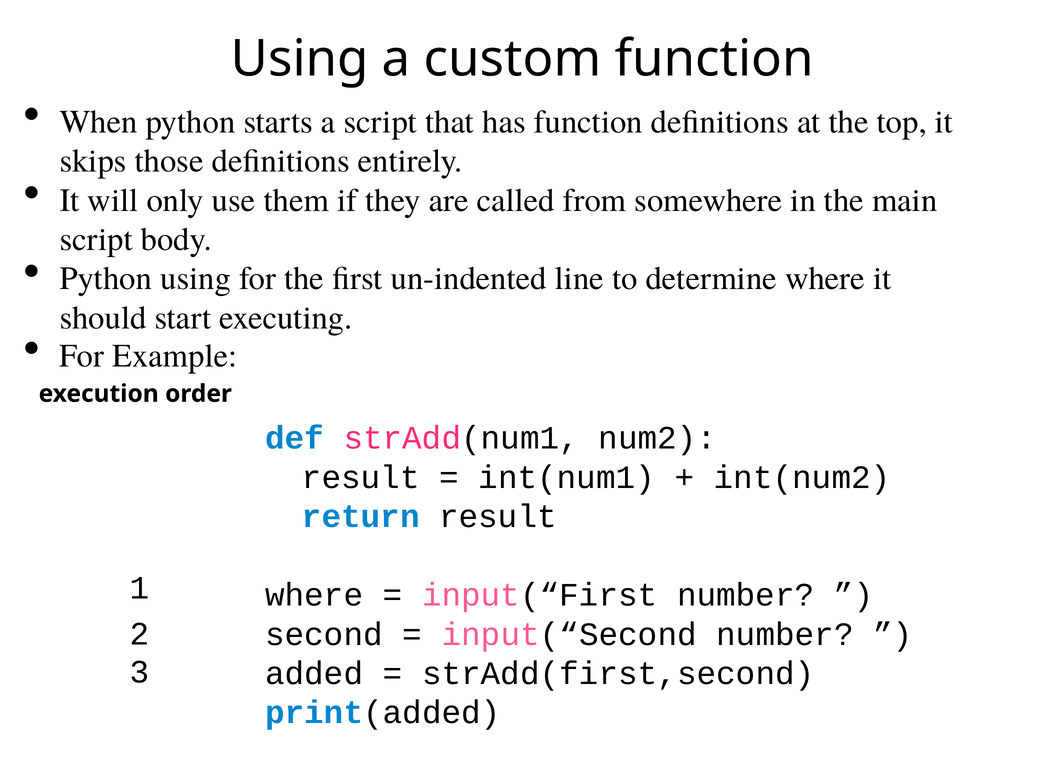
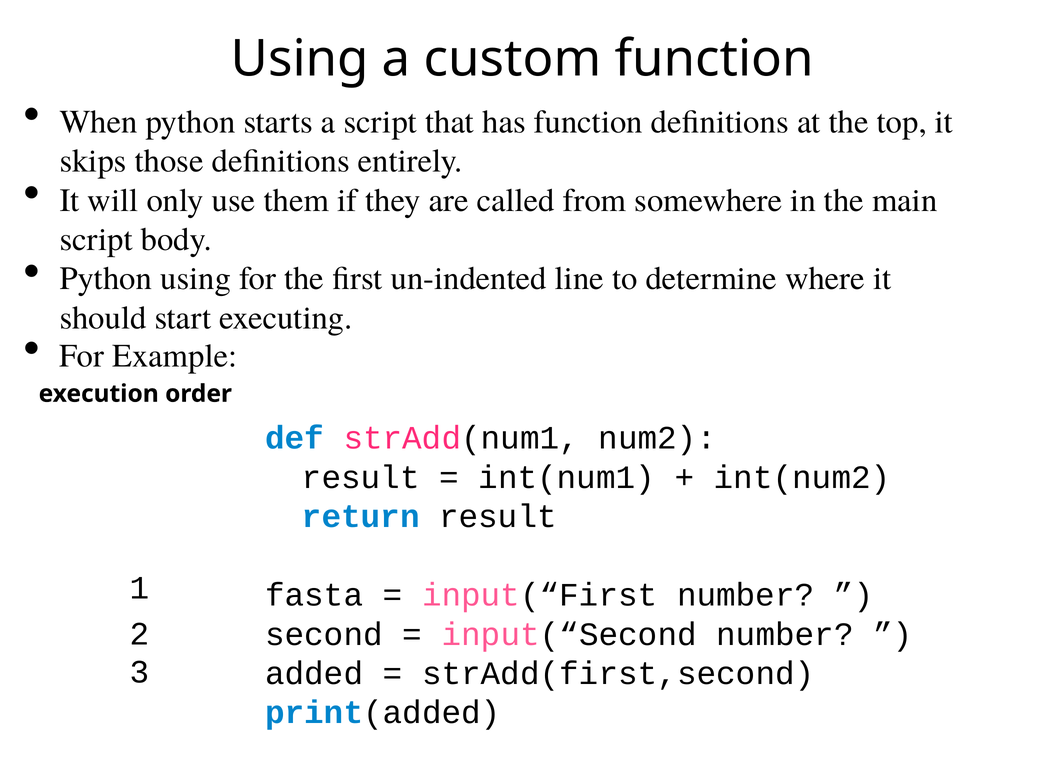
where: where -> fasta (314, 595)
